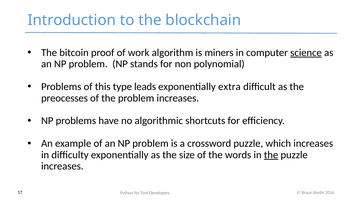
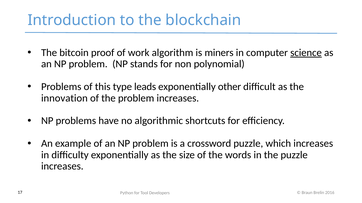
extra: extra -> other (230, 87)
preocesses: preocesses -> innovation (64, 98)
the underline: present -> none (271, 155)
